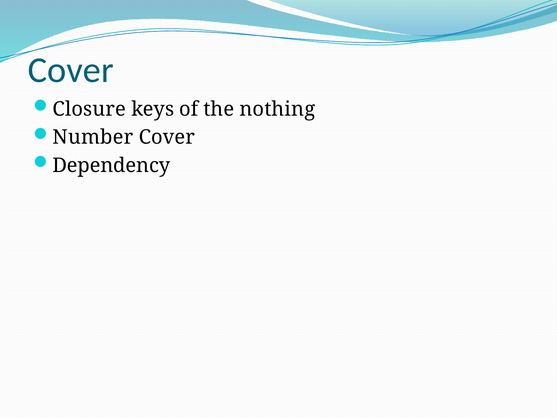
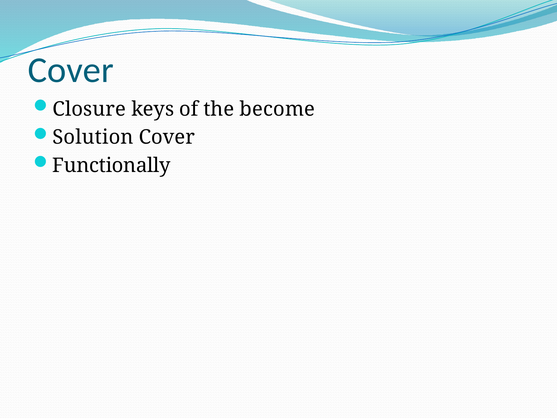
nothing: nothing -> become (277, 109)
Number: Number -> Solution (93, 137)
Dependency: Dependency -> Functionally (111, 165)
